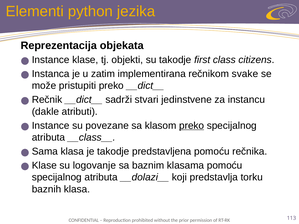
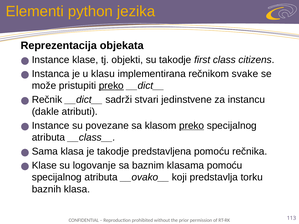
zatim: zatim -> klasu (103, 74)
preko underline: none -> present (111, 86)
__dolazi__: __dolazi__ -> __ovako__ (145, 177)
